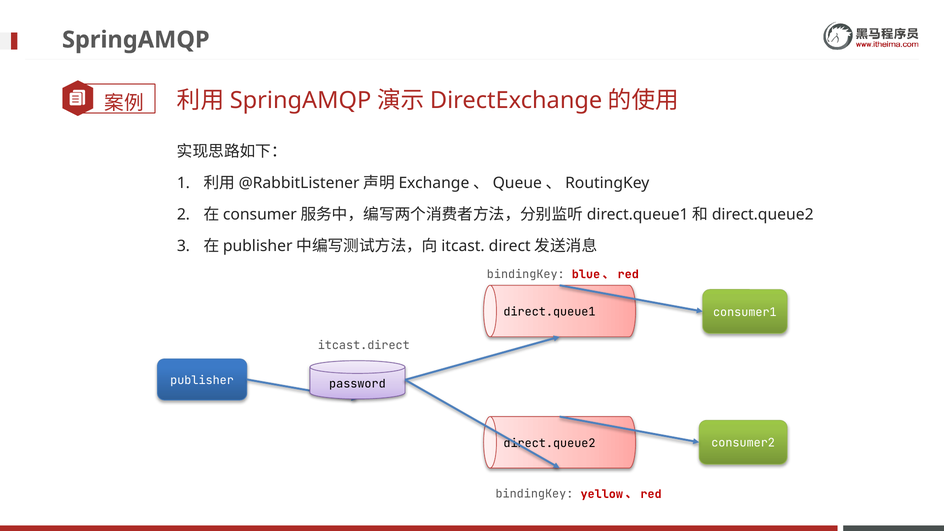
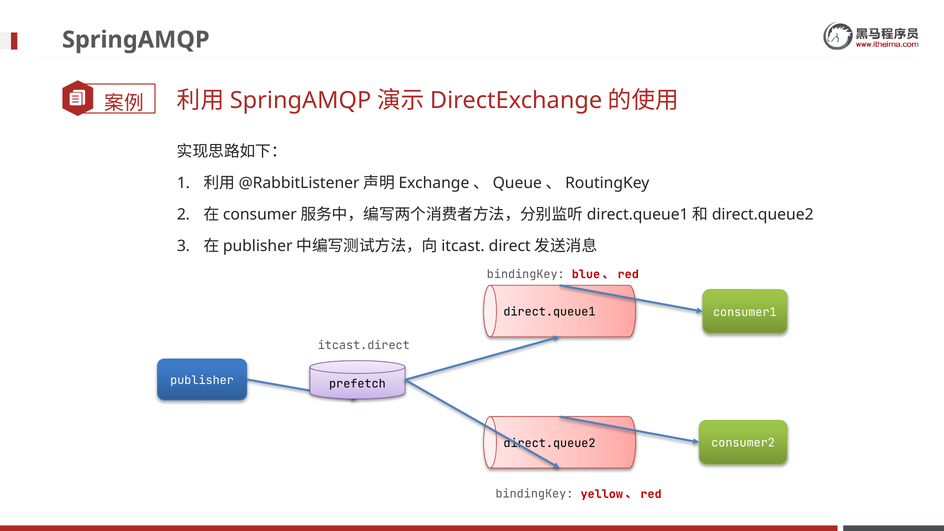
password: password -> prefetch (357, 384)
